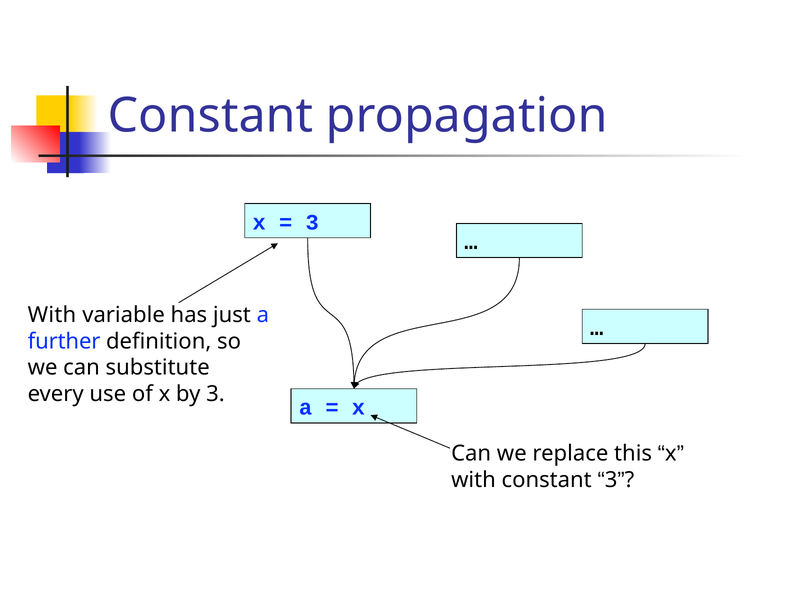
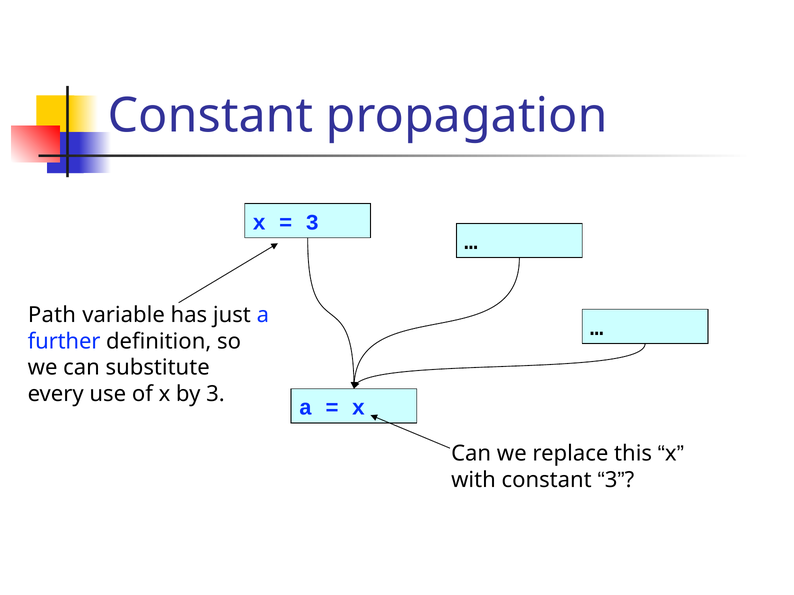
With: With -> Path (52, 315)
